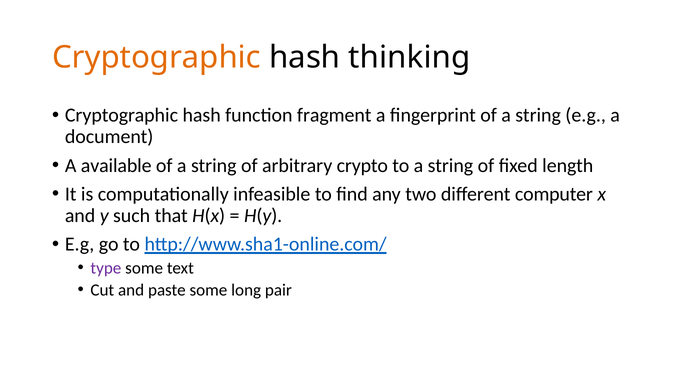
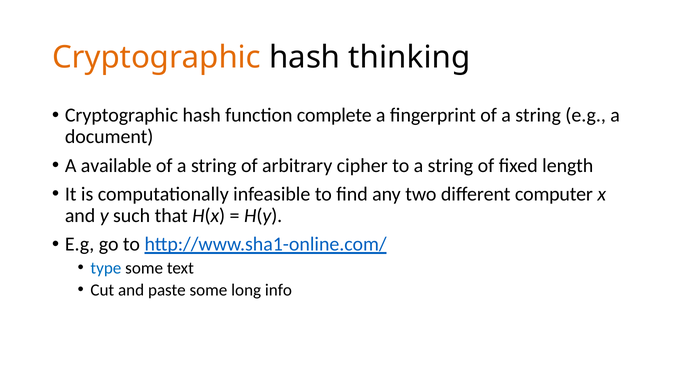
fragment: fragment -> complete (334, 115)
crypto: crypto -> cipher (362, 166)
type colour: purple -> blue (106, 268)
pair: pair -> info (278, 290)
